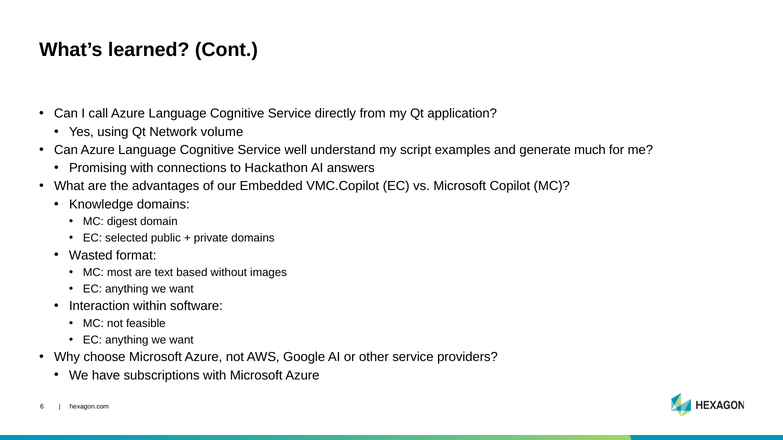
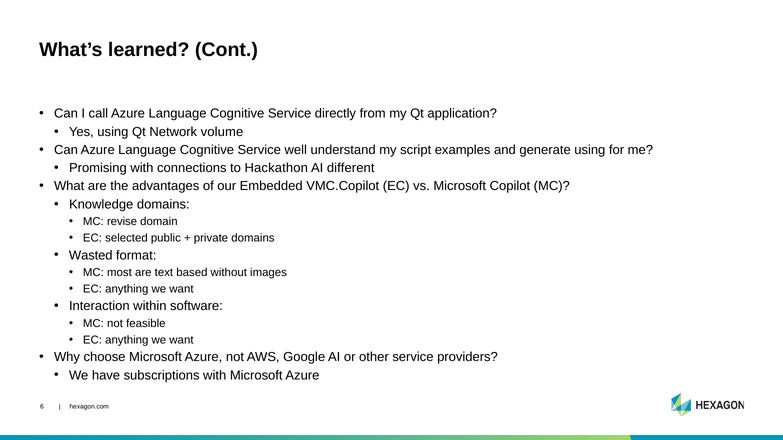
generate much: much -> using (590, 150)
answers: answers -> different (351, 168)
digest: digest -> revise (122, 222)
